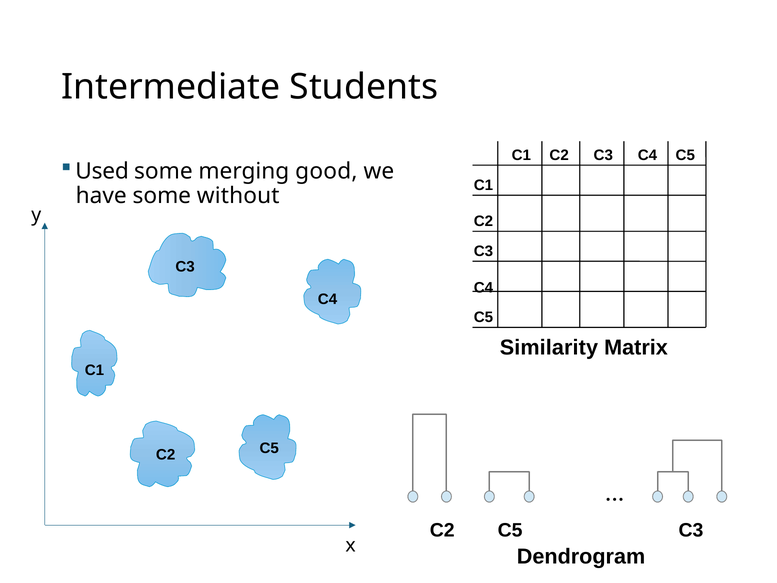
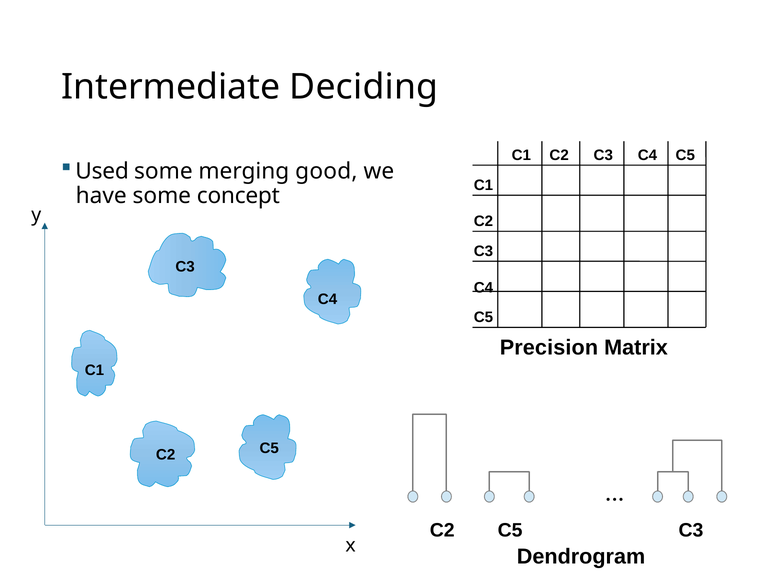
Students: Students -> Deciding (364, 87)
without: without -> concept (238, 196)
Similarity: Similarity -> Precision (549, 347)
